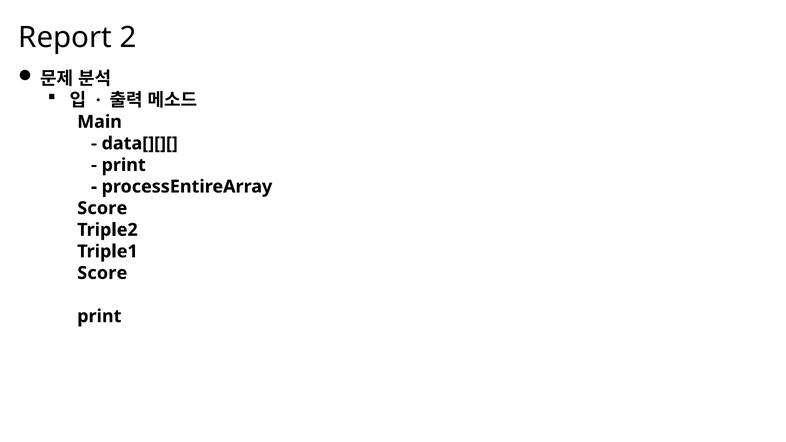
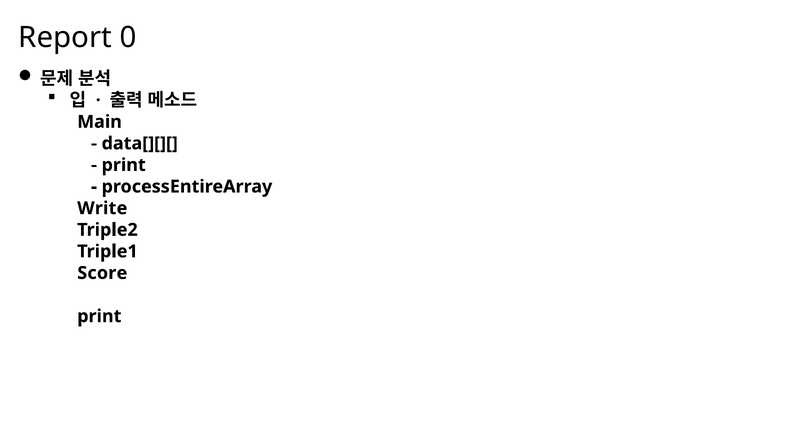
2: 2 -> 0 (128, 38)
Score: Score -> Write (102, 208)
